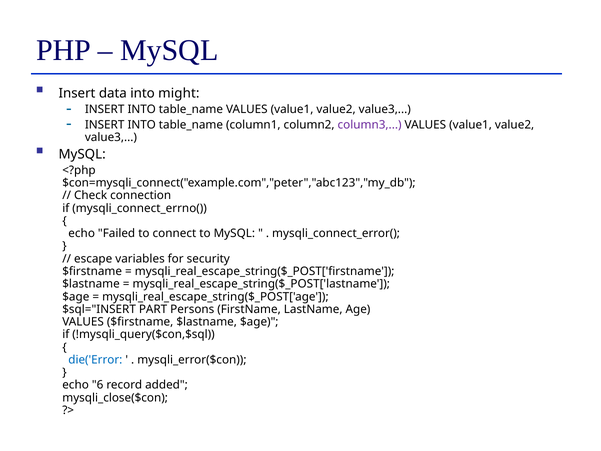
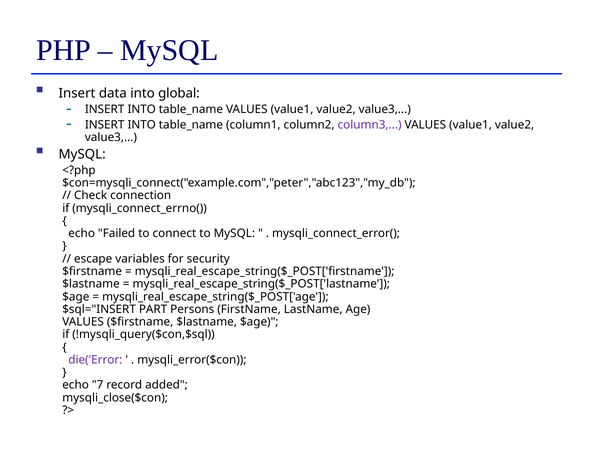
might: might -> global (179, 93)
die('Error colour: blue -> purple (95, 360)
6: 6 -> 7 (98, 385)
